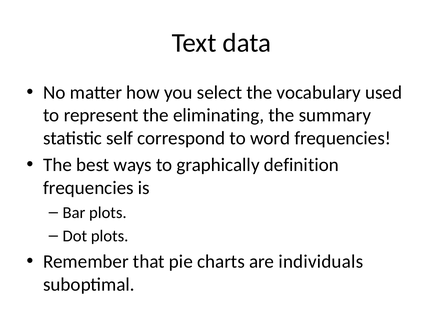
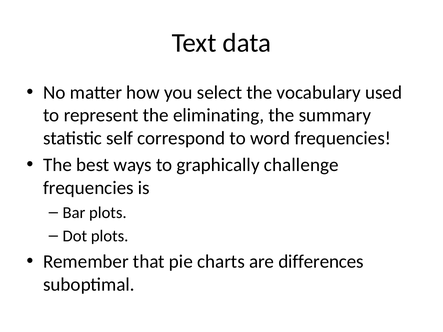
definition: definition -> challenge (301, 165)
individuals: individuals -> differences (321, 262)
